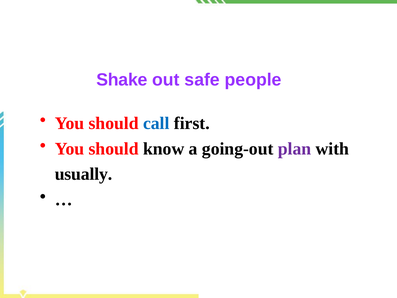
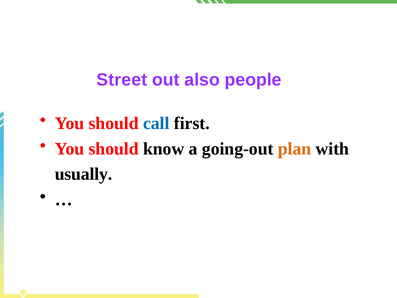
Shake: Shake -> Street (122, 80)
safe: safe -> also (202, 80)
plan colour: purple -> orange (295, 149)
